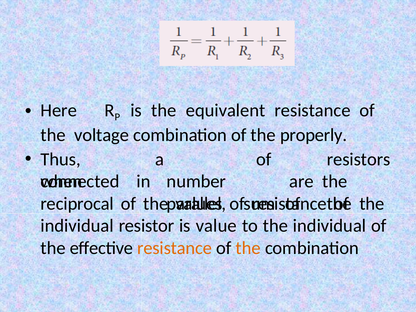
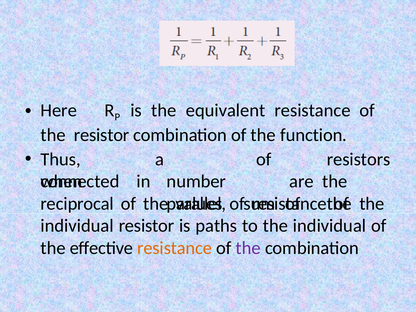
the voltage: voltage -> resistor (102, 135)
properly: properly -> function (314, 135)
value: value -> paths (216, 226)
the colour: orange -> purple (248, 248)
